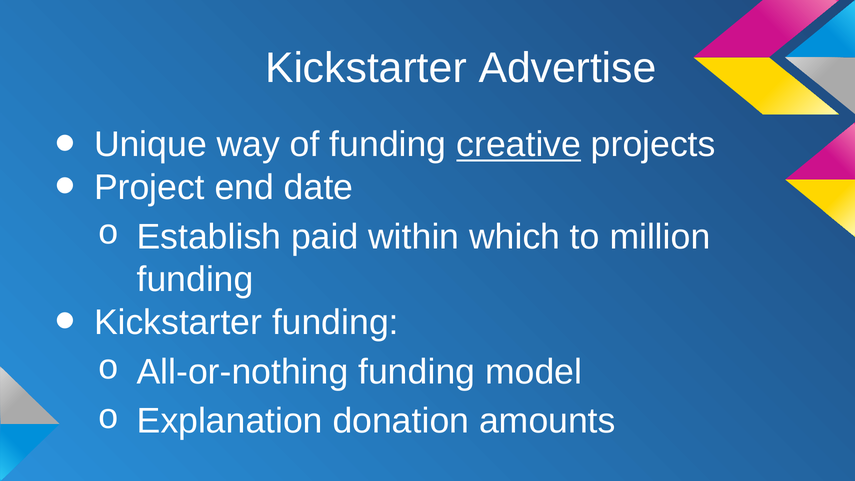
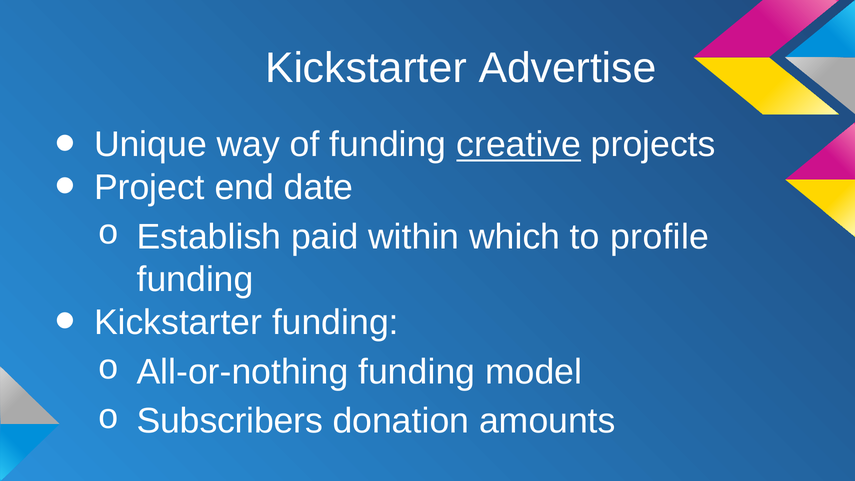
million: million -> profile (660, 237)
Explanation: Explanation -> Subscribers (230, 421)
